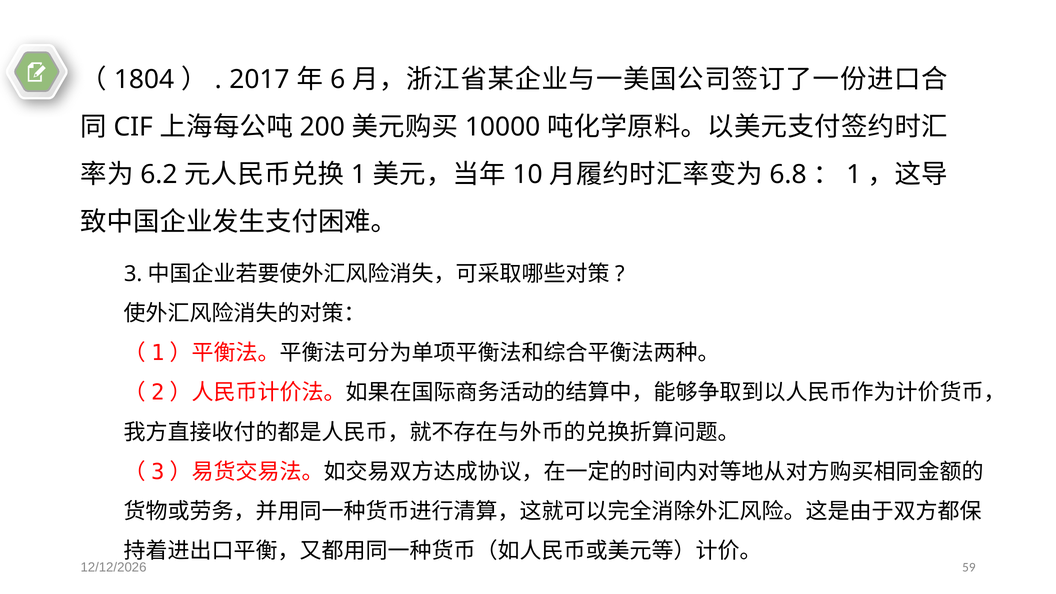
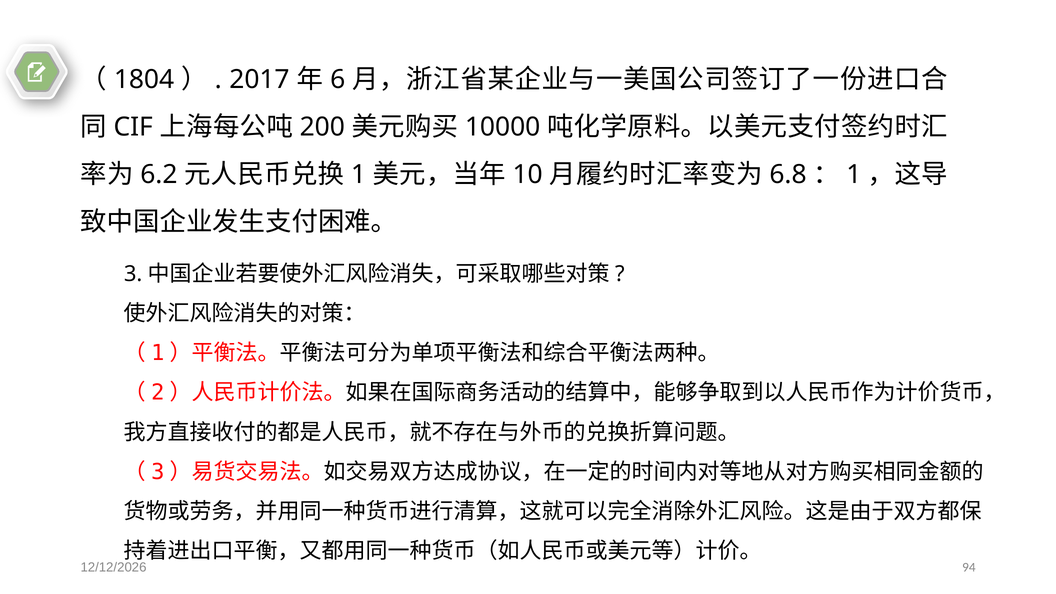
59: 59 -> 94 (969, 567)
